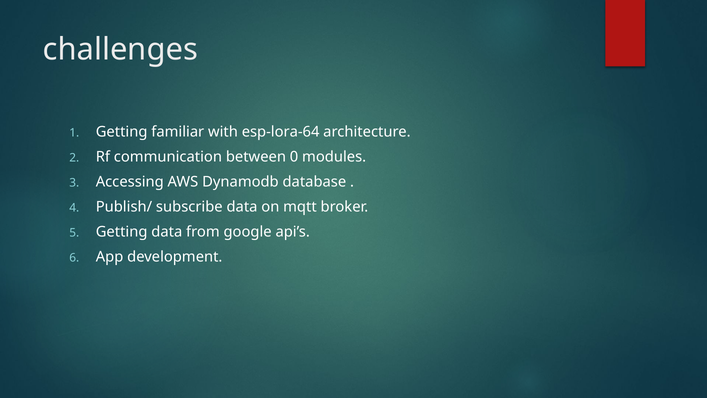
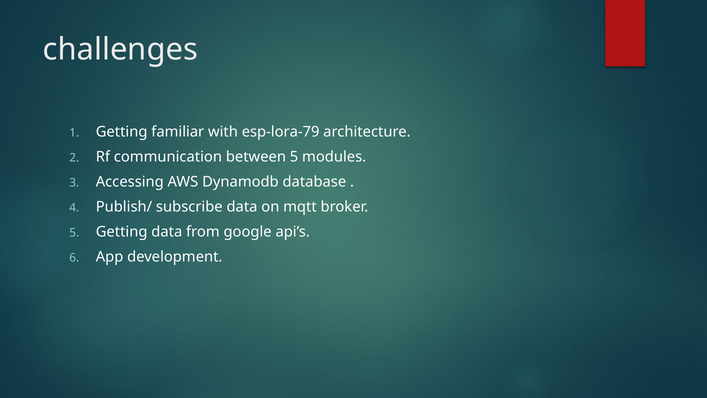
esp-lora-64: esp-lora-64 -> esp-lora-79 (281, 132)
between 0: 0 -> 5 (294, 157)
